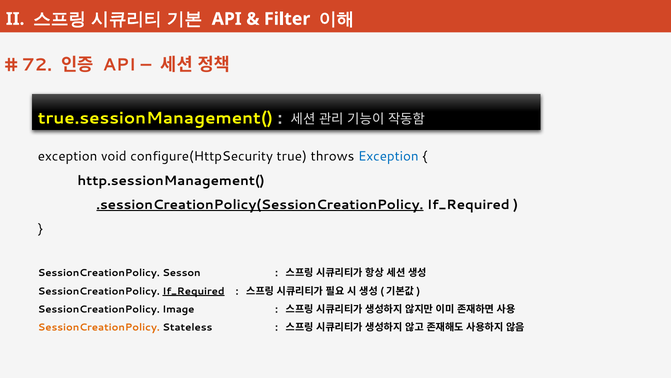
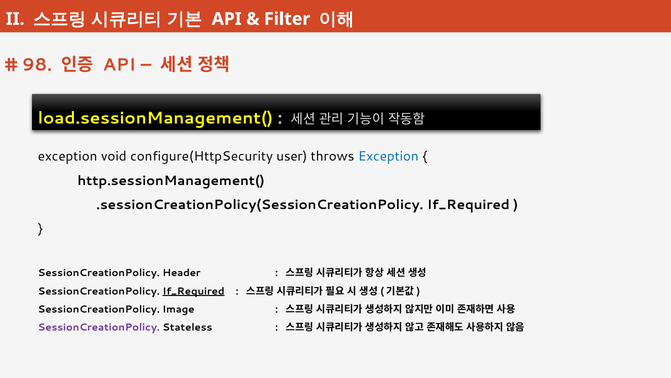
72: 72 -> 98 (37, 65)
true.sessionManagement(: true.sessionManagement( -> load.sessionManagement( (155, 118)
true: true -> user (292, 156)
.sessionCreationPolicy(SessionCreationPolicy underline: present -> none (260, 204)
Sesson: Sesson -> Header (181, 273)
SessionCreationPolicy colour: orange -> purple (99, 327)
